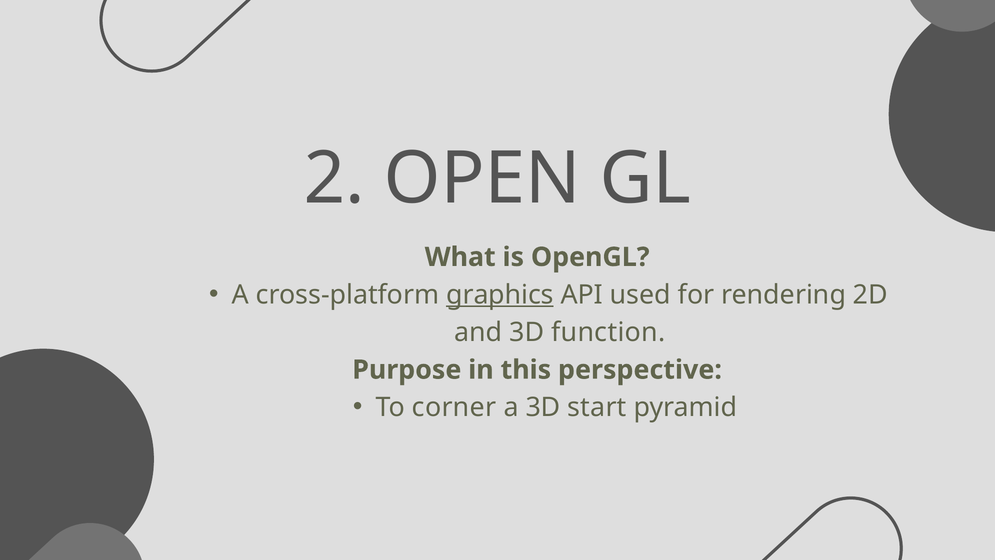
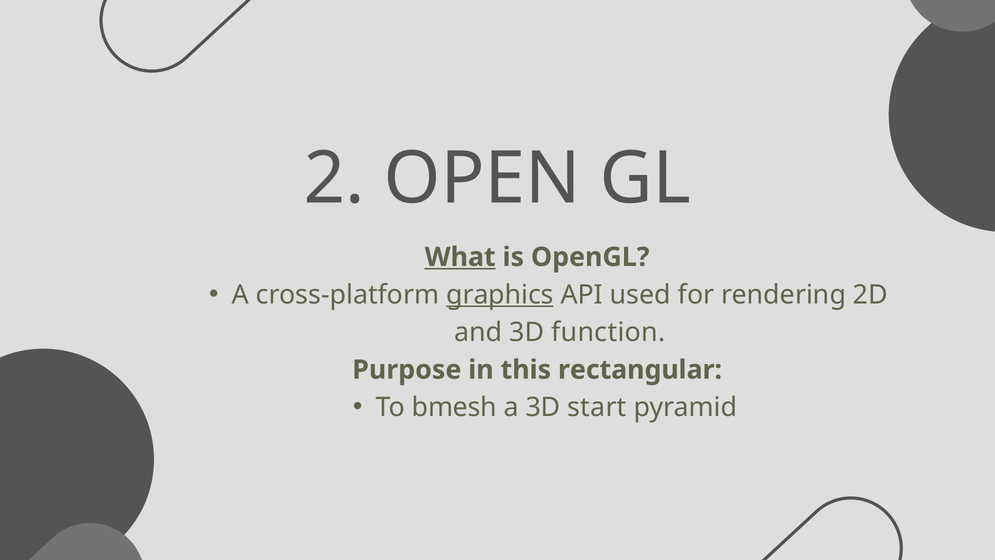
What underline: none -> present (460, 257)
perspective: perspective -> rectangular (640, 370)
corner: corner -> bmesh (454, 407)
